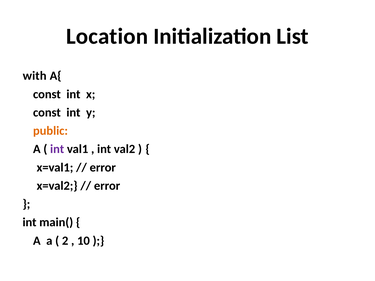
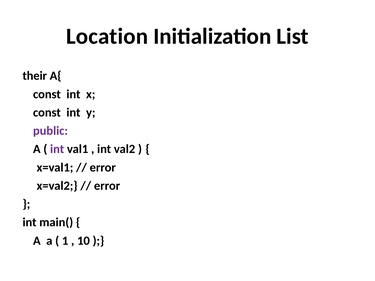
with: with -> their (35, 76)
public colour: orange -> purple (50, 131)
2: 2 -> 1 (65, 241)
